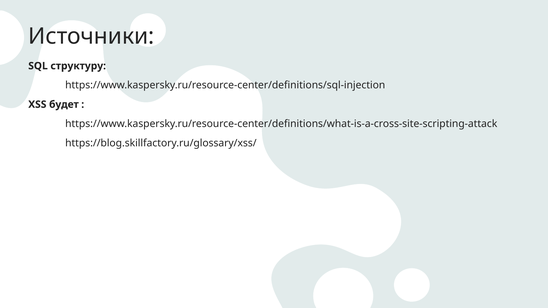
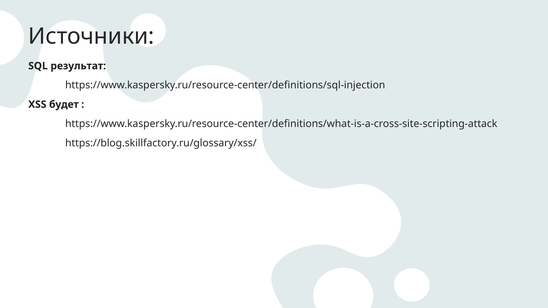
структуру: структуру -> результат (78, 66)
